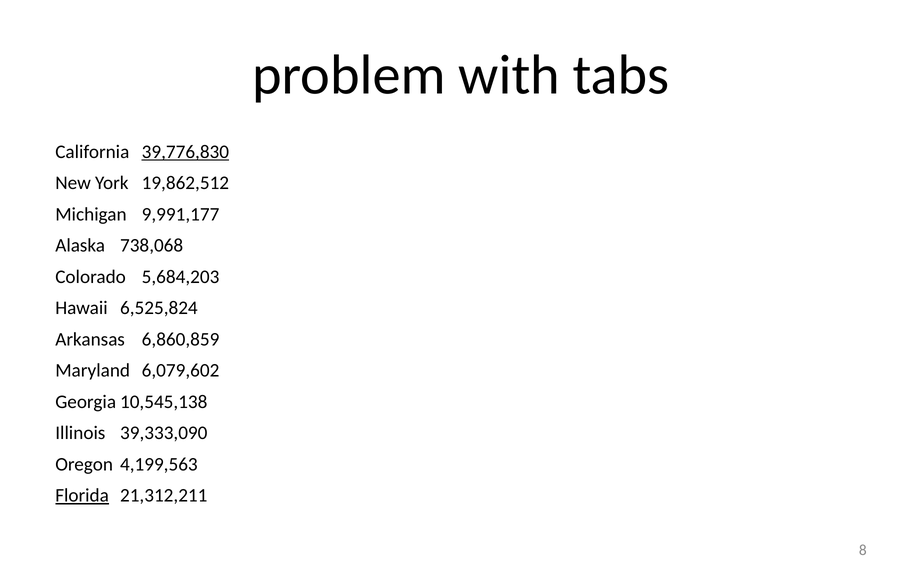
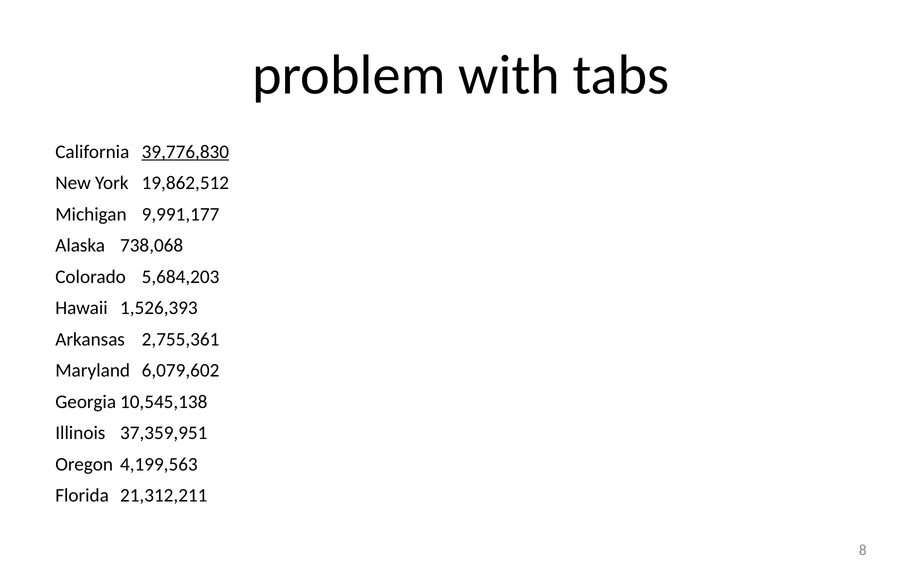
6,525,824: 6,525,824 -> 1,526,393 (159, 308)
6,860,859: 6,860,859 -> 2,755,361 (181, 339)
39,333,090: 39,333,090 -> 37,359,951 (164, 433)
Florida underline: present -> none (82, 496)
